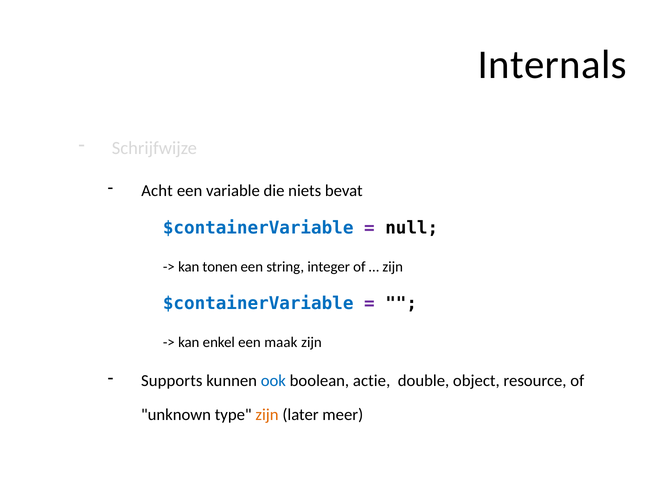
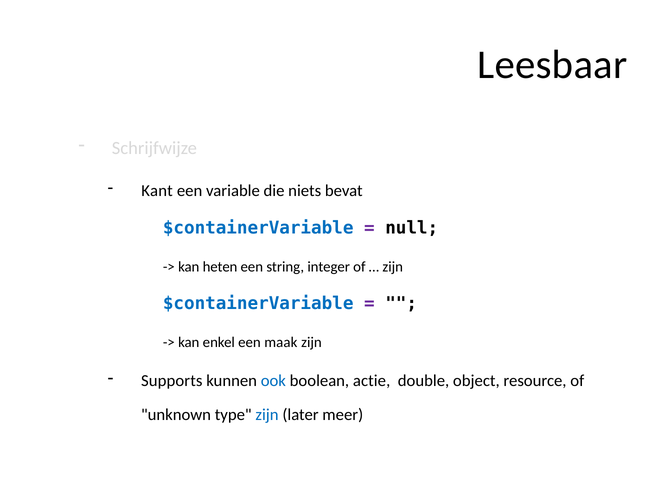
Internals: Internals -> Leesbaar (552, 65)
Acht: Acht -> Kant (157, 191)
tonen: tonen -> heten (220, 267)
zijn colour: orange -> blue (267, 415)
